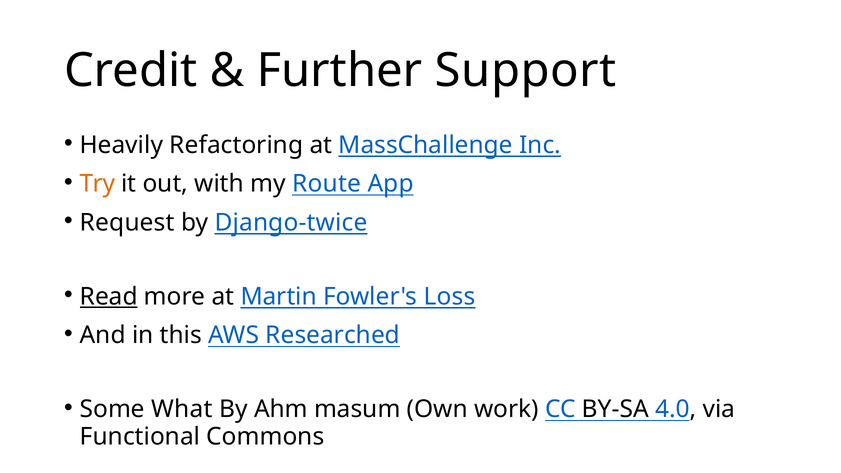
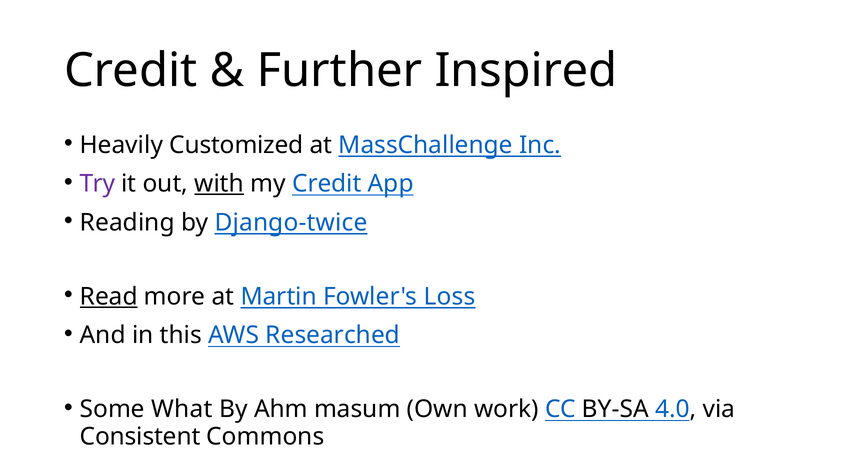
Support: Support -> Inspired (526, 71)
Refactoring: Refactoring -> Customized (236, 145)
Try colour: orange -> purple (98, 184)
with underline: none -> present (219, 184)
my Route: Route -> Credit (327, 184)
Request: Request -> Reading (127, 222)
Functional: Functional -> Consistent (140, 437)
